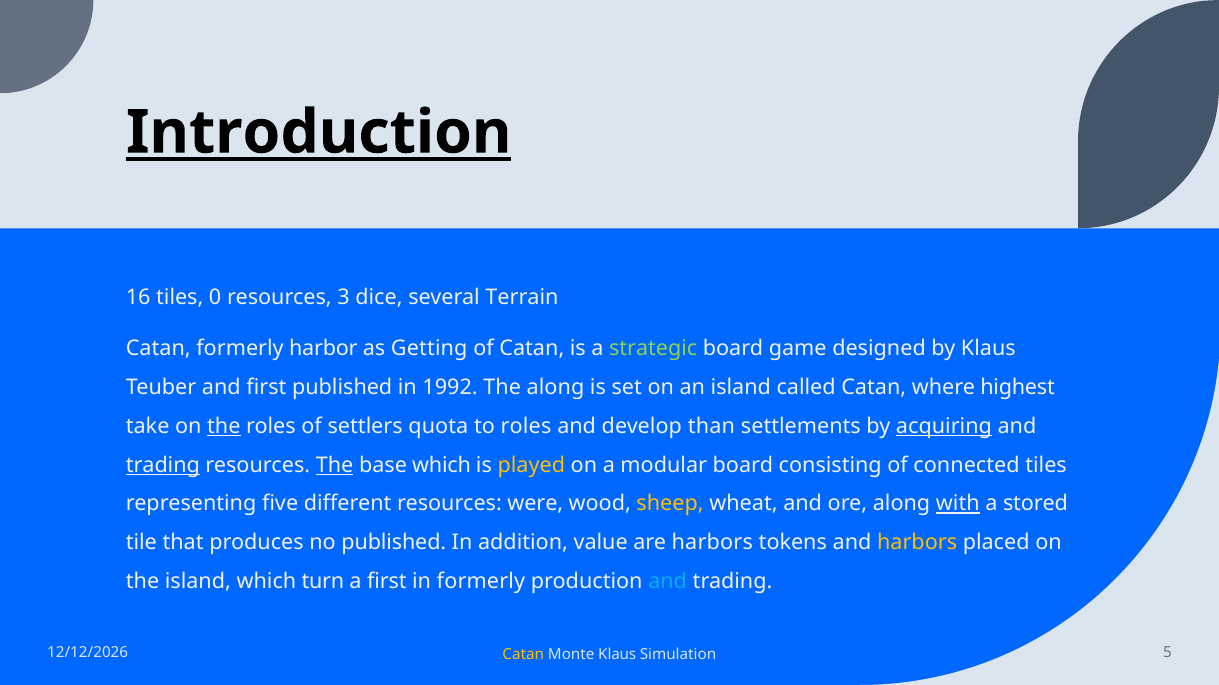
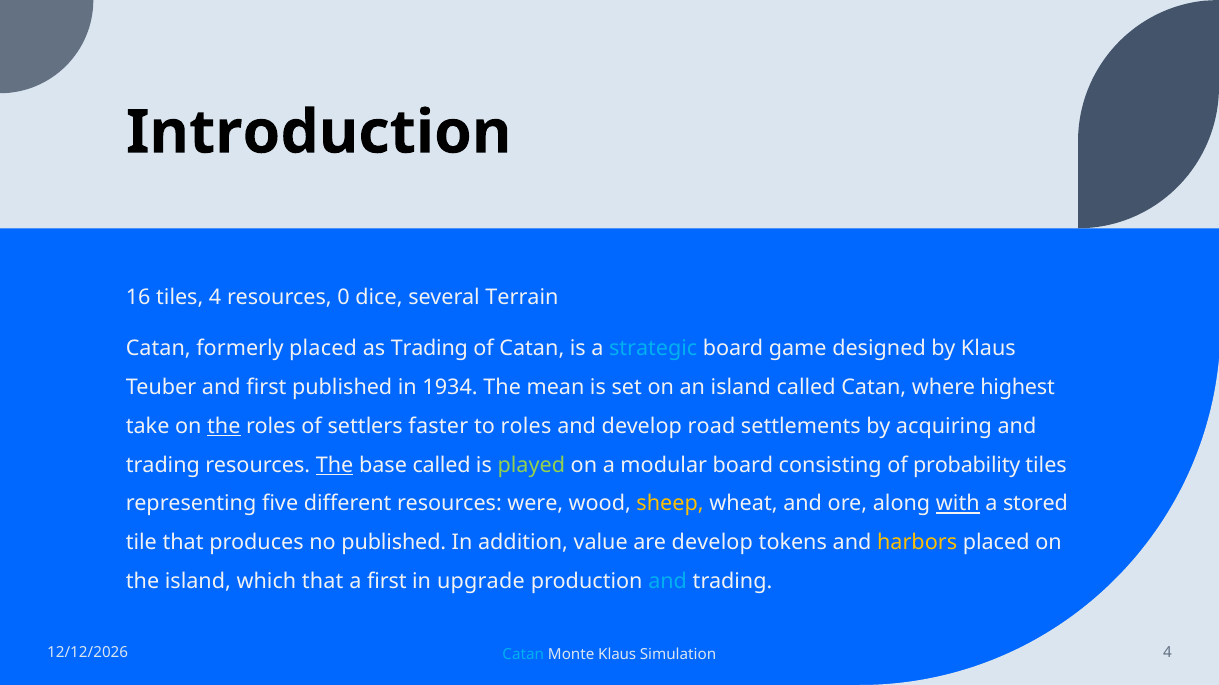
Introduction underline: present -> none (319, 133)
tiles 0: 0 -> 4 (215, 297)
3: 3 -> 0 (344, 297)
formerly harbor: harbor -> placed (323, 349)
as Getting: Getting -> Trading (429, 349)
strategic colour: light green -> light blue (653, 349)
1992: 1992 -> 1934 (450, 388)
The along: along -> mean (556, 388)
quota: quota -> faster (438, 427)
than: than -> road (711, 427)
acquiring underline: present -> none (944, 427)
trading underline: present -> none (163, 465)
base which: which -> called (442, 465)
played colour: yellow -> light green (531, 465)
connected: connected -> probability (967, 465)
are harbors: harbors -> develop (712, 543)
which turn: turn -> that (323, 582)
in formerly: formerly -> upgrade (481, 582)
Catan colour: yellow -> light blue (523, 655)
Simulation 5: 5 -> 4 (1167, 654)
